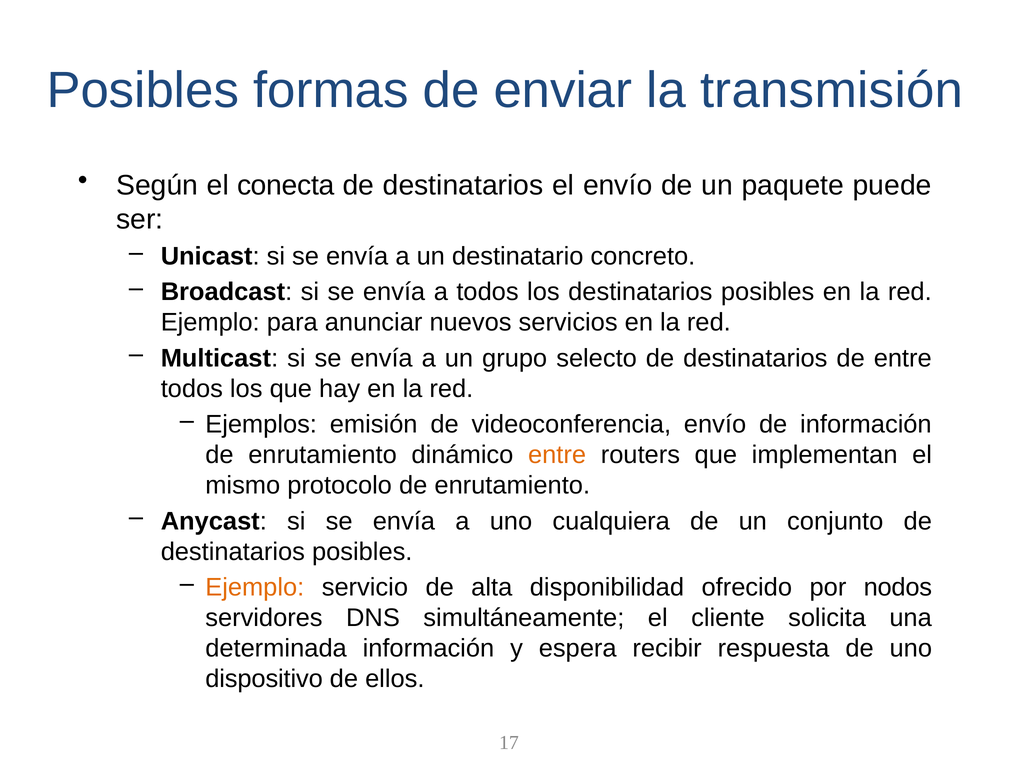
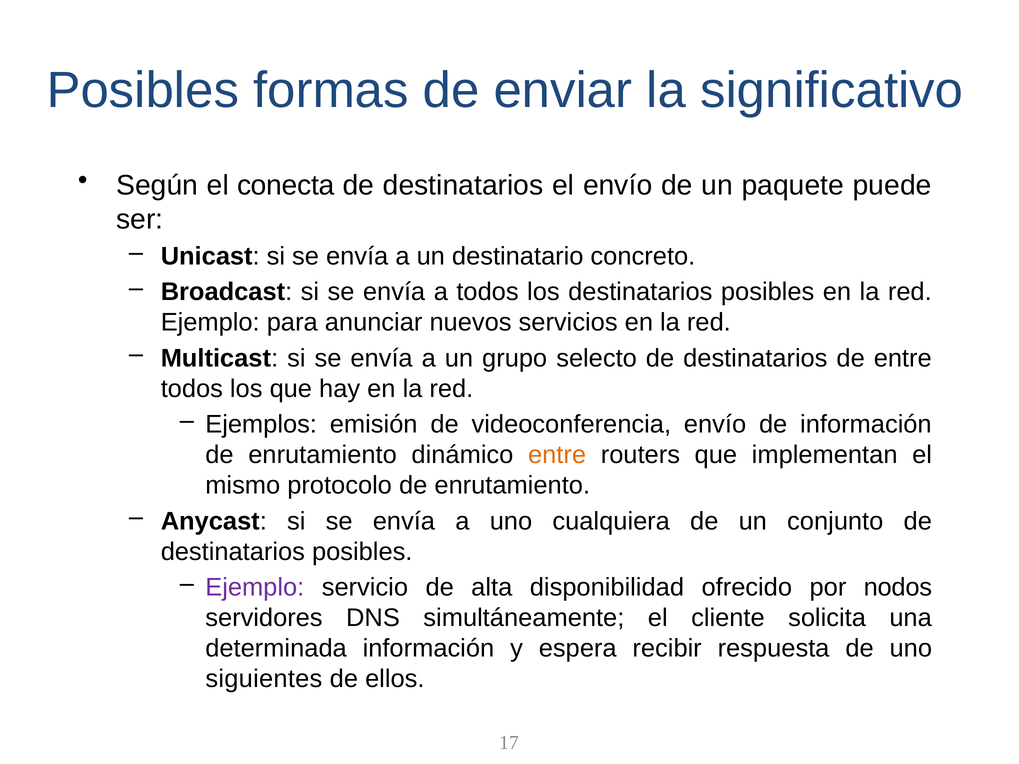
transmisión: transmisión -> significativo (832, 91)
Ejemplo colour: orange -> purple (255, 588)
dispositivo: dispositivo -> siguientes (264, 679)
